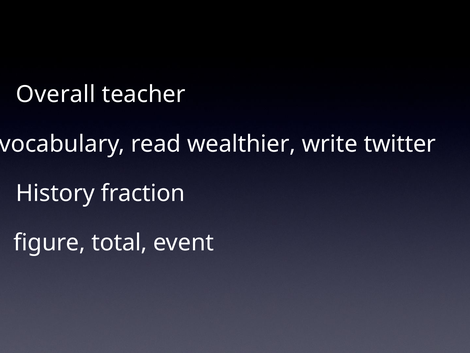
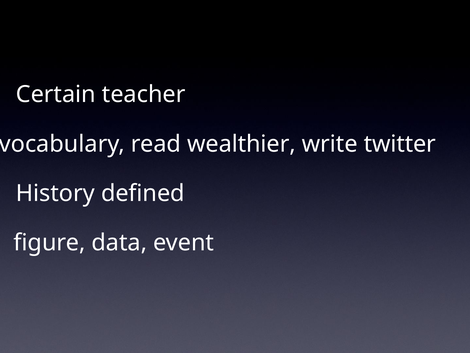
Overall: Overall -> Certain (56, 94)
fraction: fraction -> defined (143, 193)
total: total -> data (119, 242)
